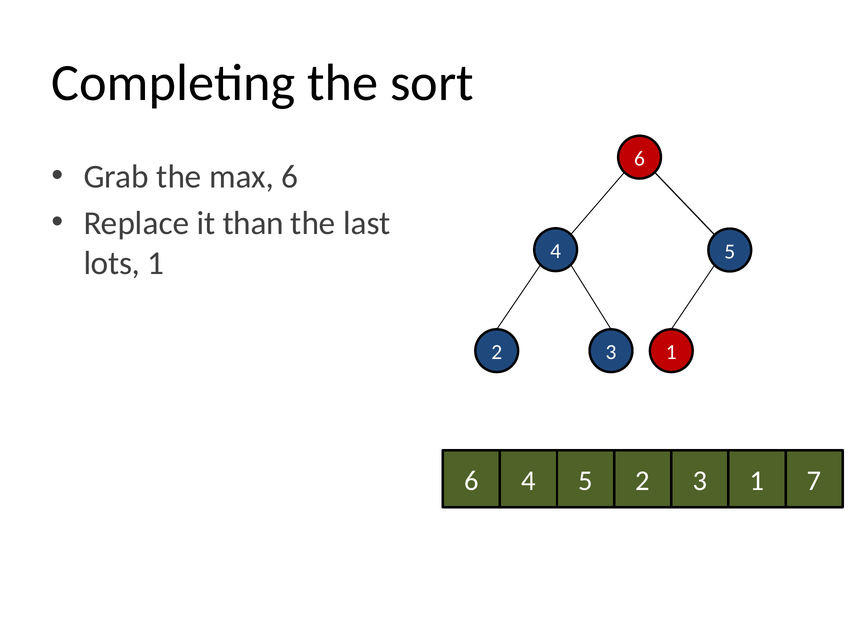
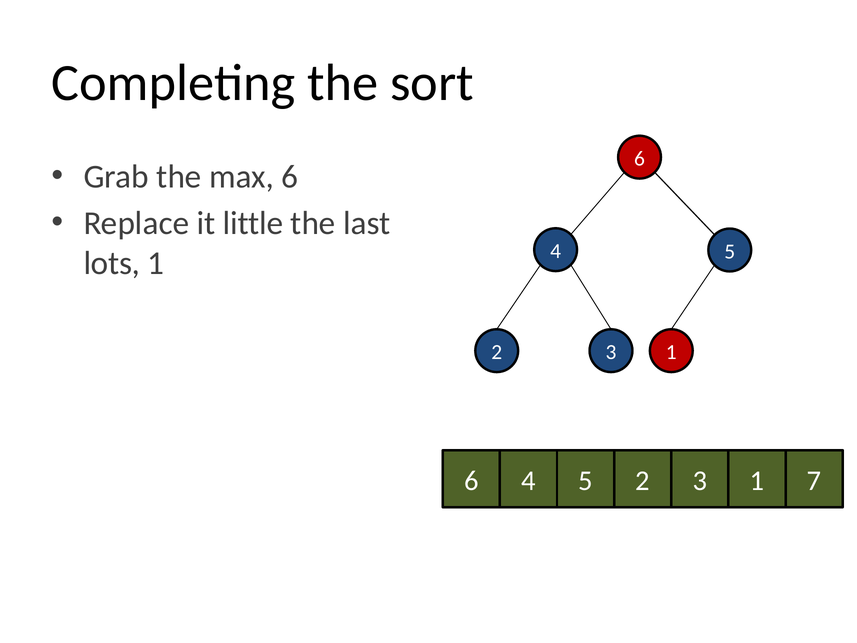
than: than -> little (253, 223)
